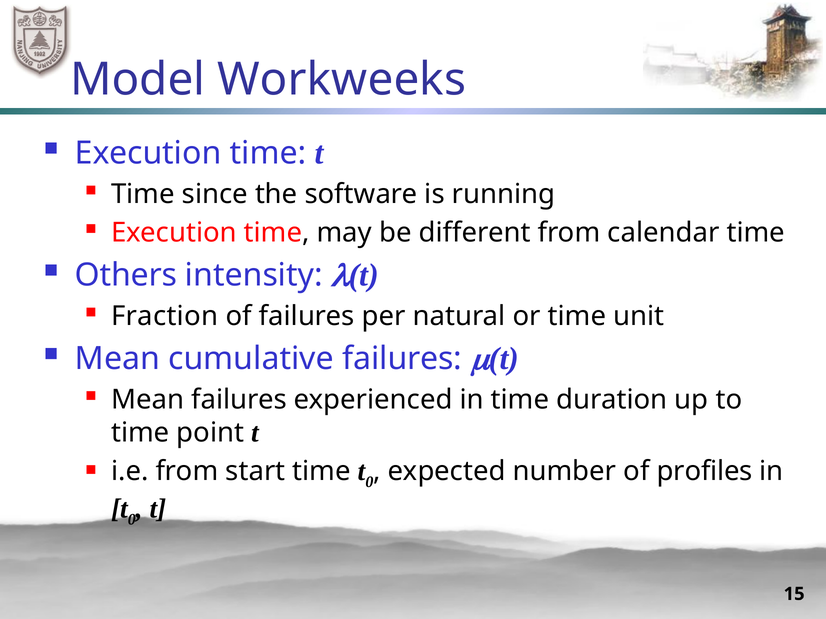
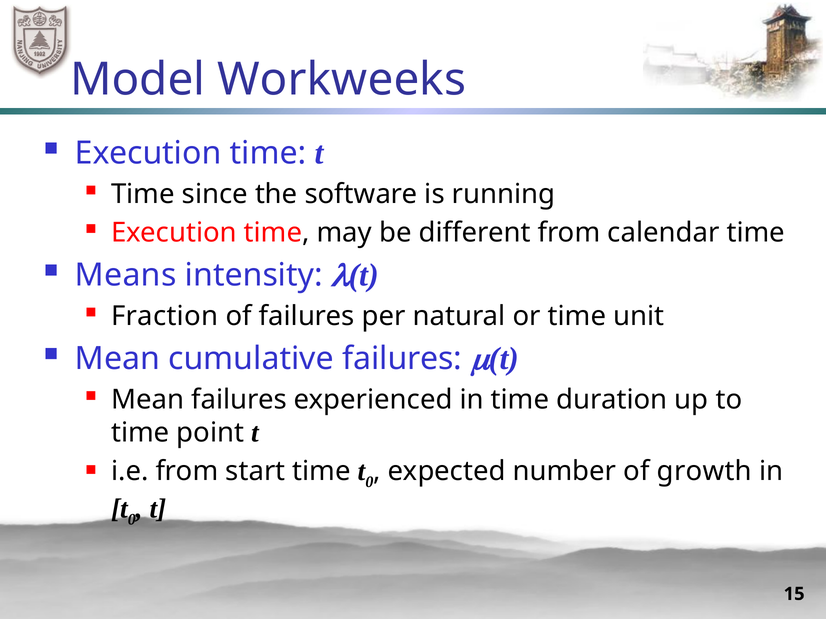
Others: Others -> Means (126, 275)
profiles: profiles -> growth (704, 471)
